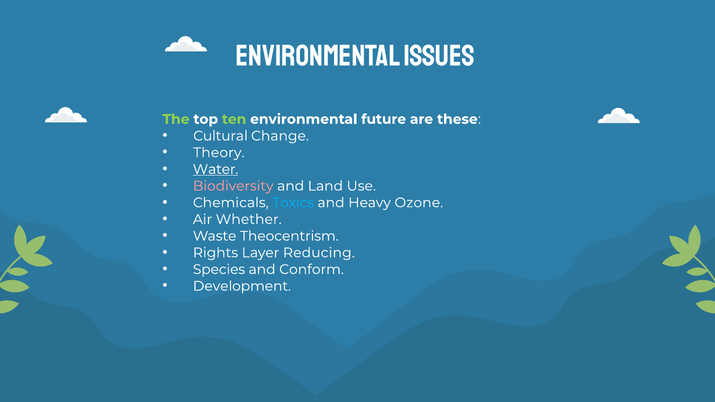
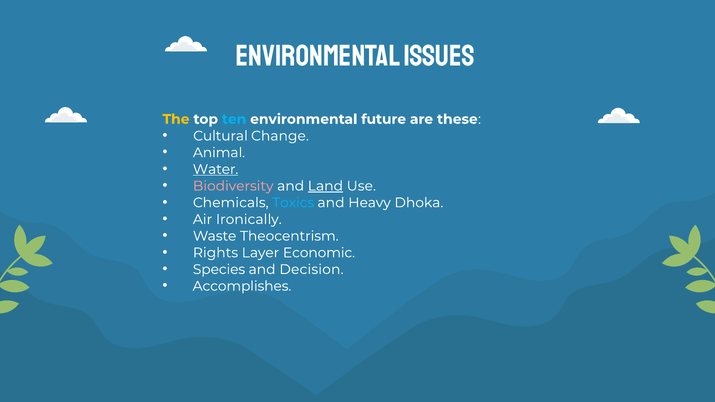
The colour: light green -> yellow (176, 119)
ten colour: light green -> light blue (234, 119)
Theory: Theory -> Animal (219, 153)
Land underline: none -> present (325, 186)
Ozone: Ozone -> Dhoka (419, 203)
Whether: Whether -> Ironically (249, 219)
Reducing: Reducing -> Economic (319, 253)
Conform: Conform -> Decision (311, 270)
Development: Development -> Accomplishes (242, 286)
